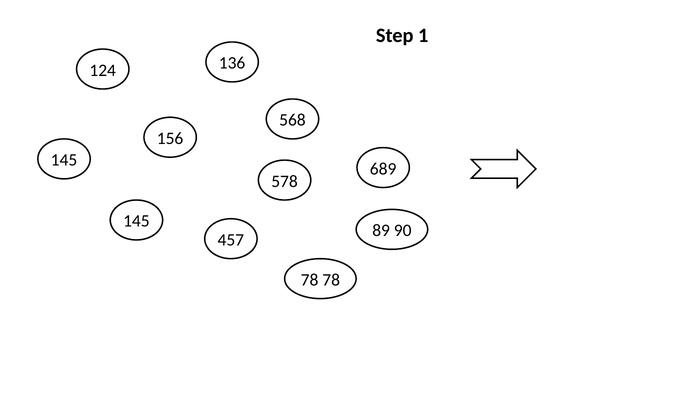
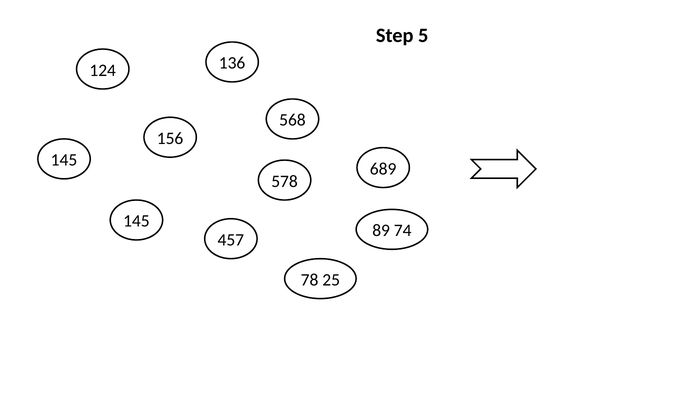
1: 1 -> 5 (423, 35)
90: 90 -> 74 (403, 231)
78 78: 78 -> 25 (331, 280)
